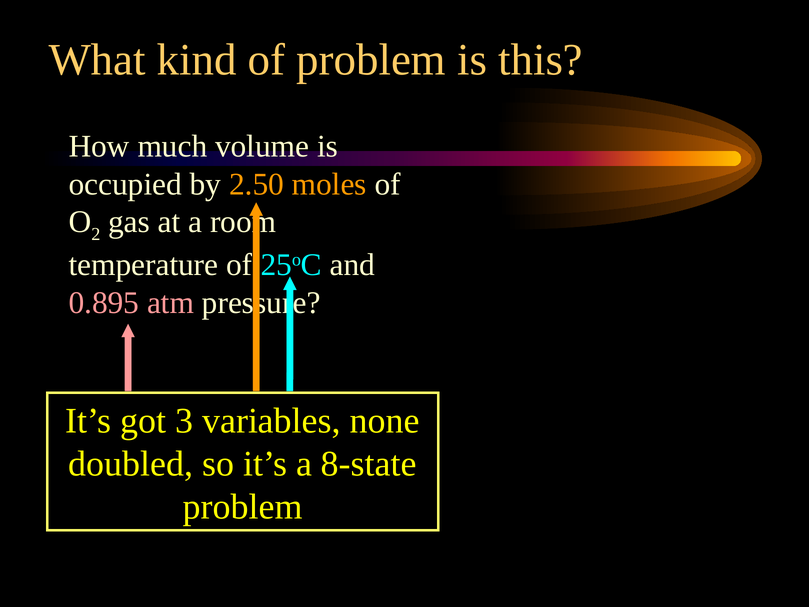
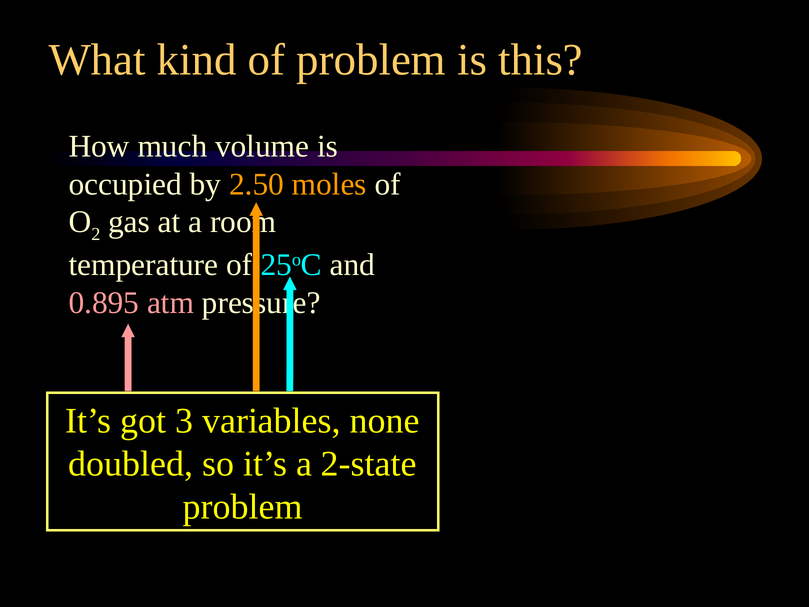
8-state: 8-state -> 2-state (369, 464)
